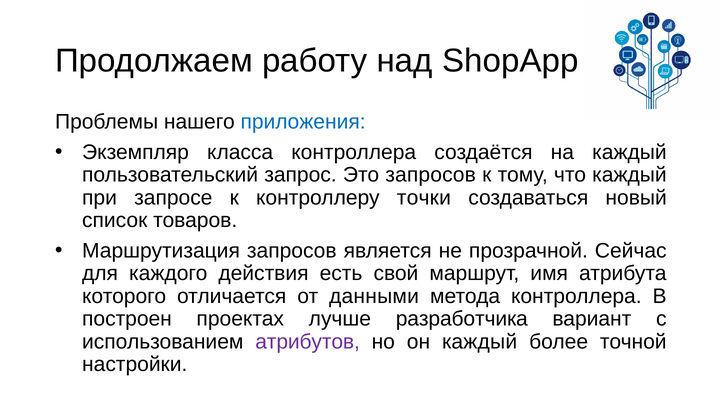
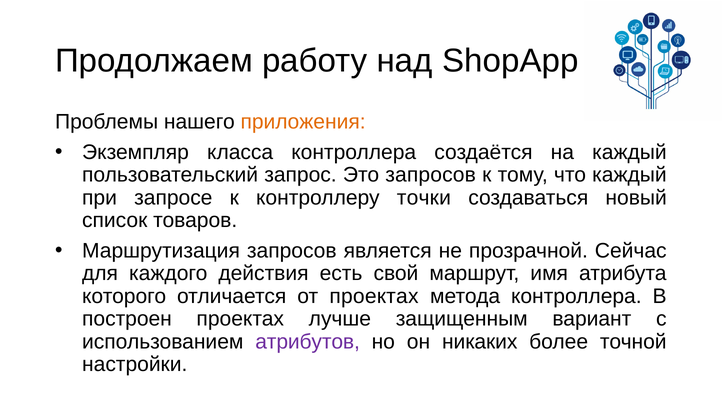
приложения colour: blue -> orange (303, 122)
от данными: данными -> проектах (374, 296)
разработчика: разработчика -> защищенным (462, 319)
он каждый: каждый -> никаких (480, 342)
